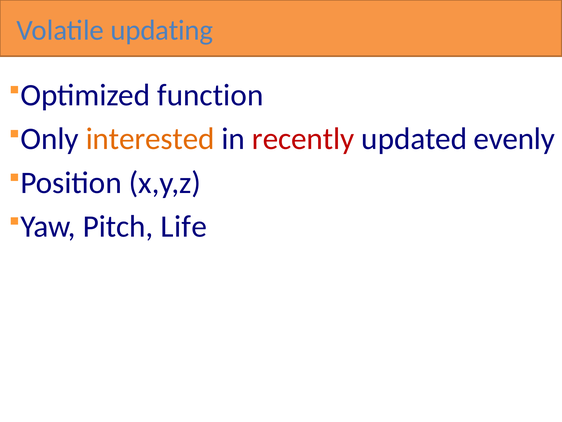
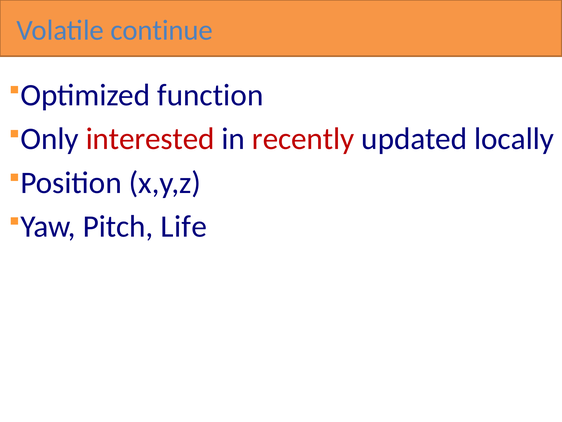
updating: updating -> continue (162, 30)
interested colour: orange -> red (150, 139)
evenly: evenly -> locally (514, 139)
